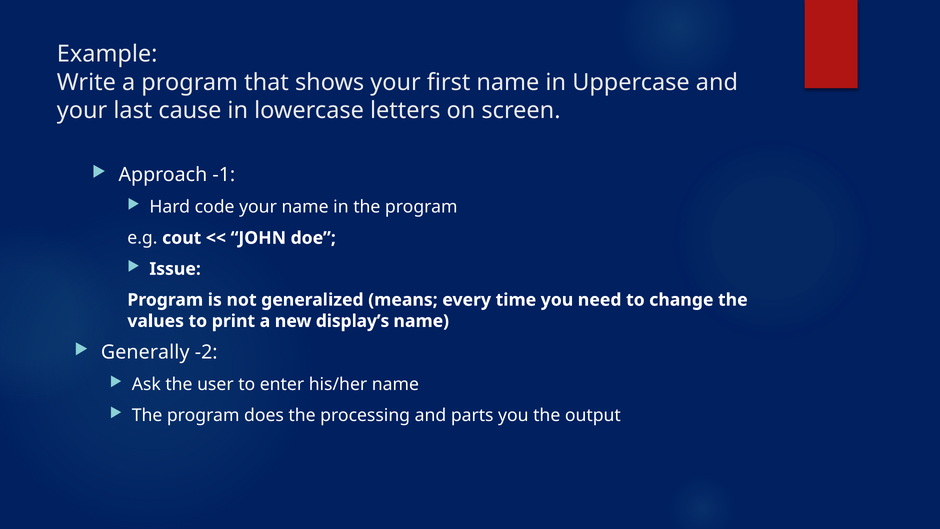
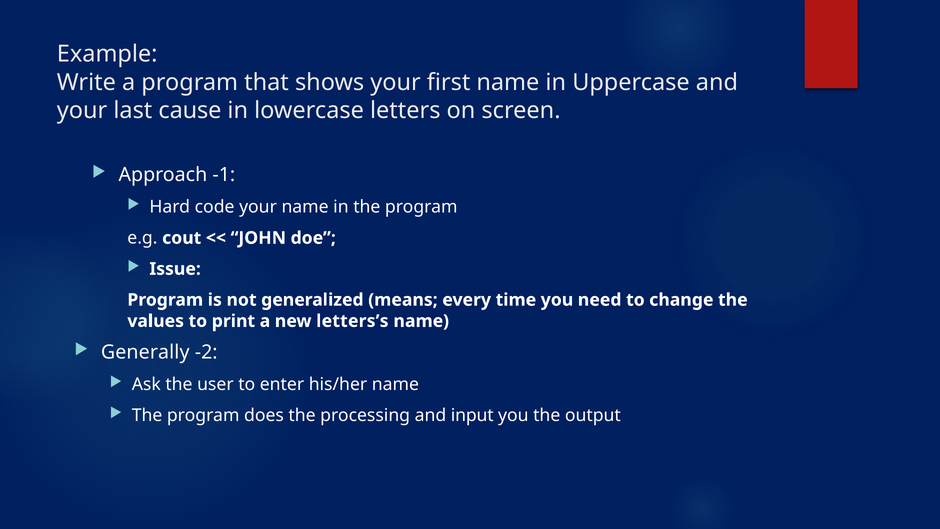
display’s: display’s -> letters’s (352, 321)
parts: parts -> input (472, 415)
